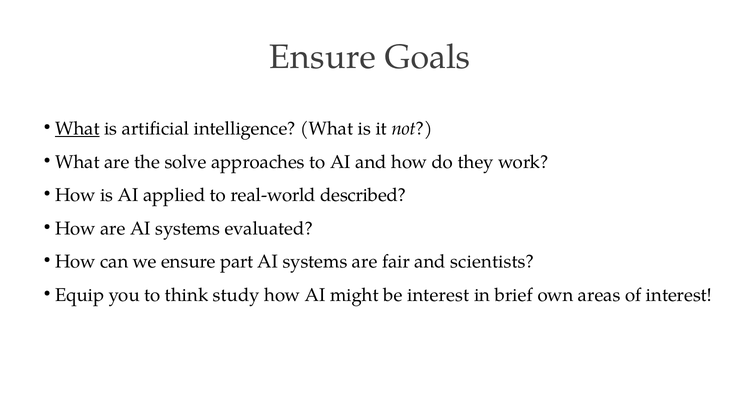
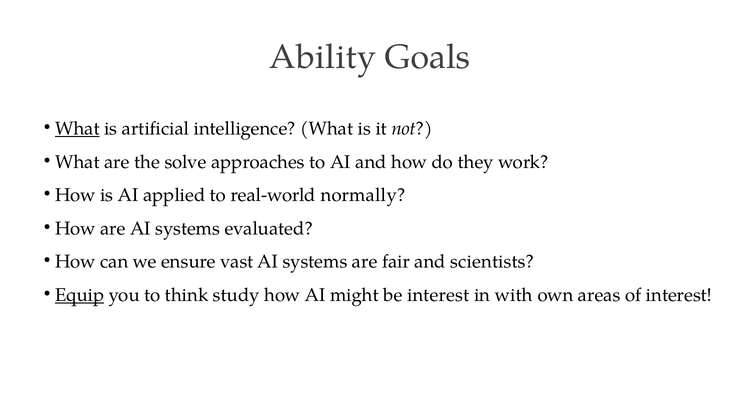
Ensure: Ensure -> Ability (323, 57)
described: described -> normally (363, 195)
part: part -> vast (237, 262)
Equip underline: none -> present (80, 295)
brief: brief -> with (514, 295)
